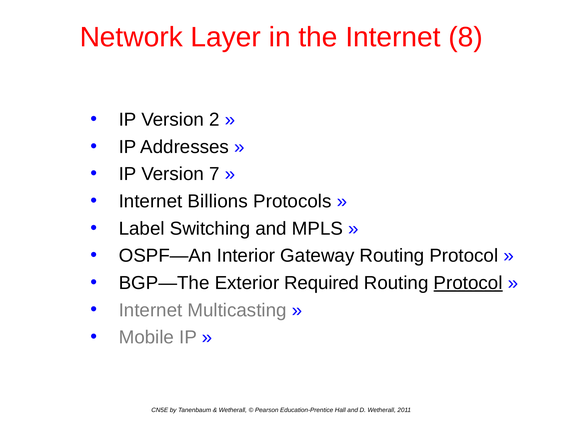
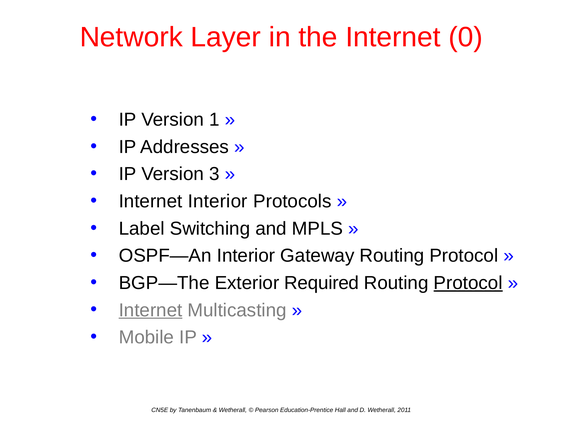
8: 8 -> 0 (466, 37)
2: 2 -> 1 (214, 120)
7: 7 -> 3 (214, 174)
Internet Billions: Billions -> Interior (218, 201)
Internet underline: none -> present (151, 310)
